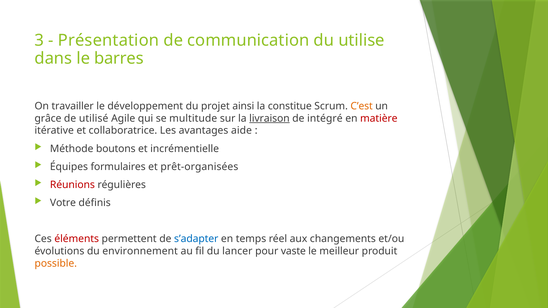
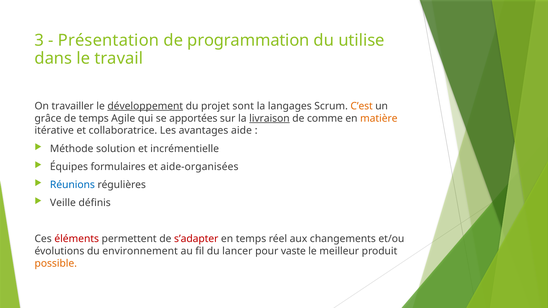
communication: communication -> programmation (248, 41)
barres: barres -> travail (119, 58)
développement underline: none -> present (145, 106)
ainsi: ainsi -> sont (243, 106)
constitue: constitue -> langages (290, 106)
de utilisé: utilisé -> temps (94, 118)
multitude: multitude -> apportées (193, 118)
intégré: intégré -> comme (325, 118)
matière colour: red -> orange (379, 118)
boutons: boutons -> solution (116, 149)
prêt-organisées: prêt-organisées -> aide-organisées (199, 167)
Réunions colour: red -> blue (72, 185)
Votre: Votre -> Veille (63, 203)
s’adapter colour: blue -> red (196, 239)
